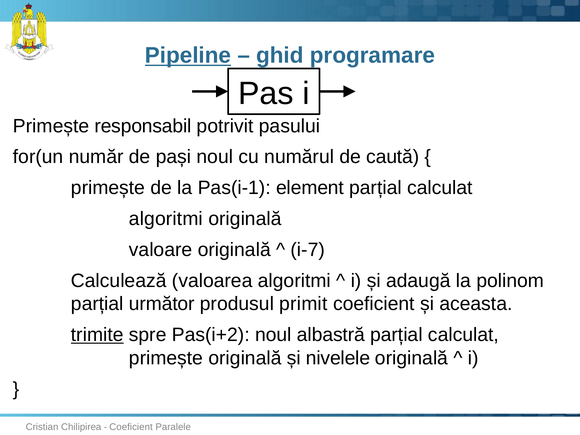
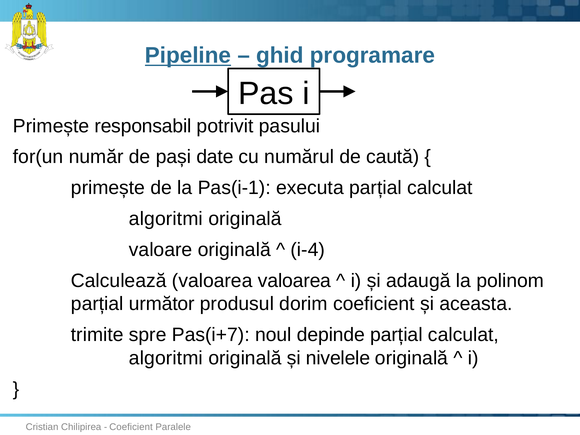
pași noul: noul -> date (215, 157)
element: element -> executa (310, 188)
i-7: i-7 -> i-4 (308, 250)
valoarea algoritmi: algoritmi -> valoarea (294, 281)
primit: primit -> dorim (303, 304)
trimite underline: present -> none (97, 335)
Pas(i+2: Pas(i+2 -> Pas(i+7 (211, 335)
albastră: albastră -> depinde (331, 335)
primește: primește -> algoritmi (166, 358)
